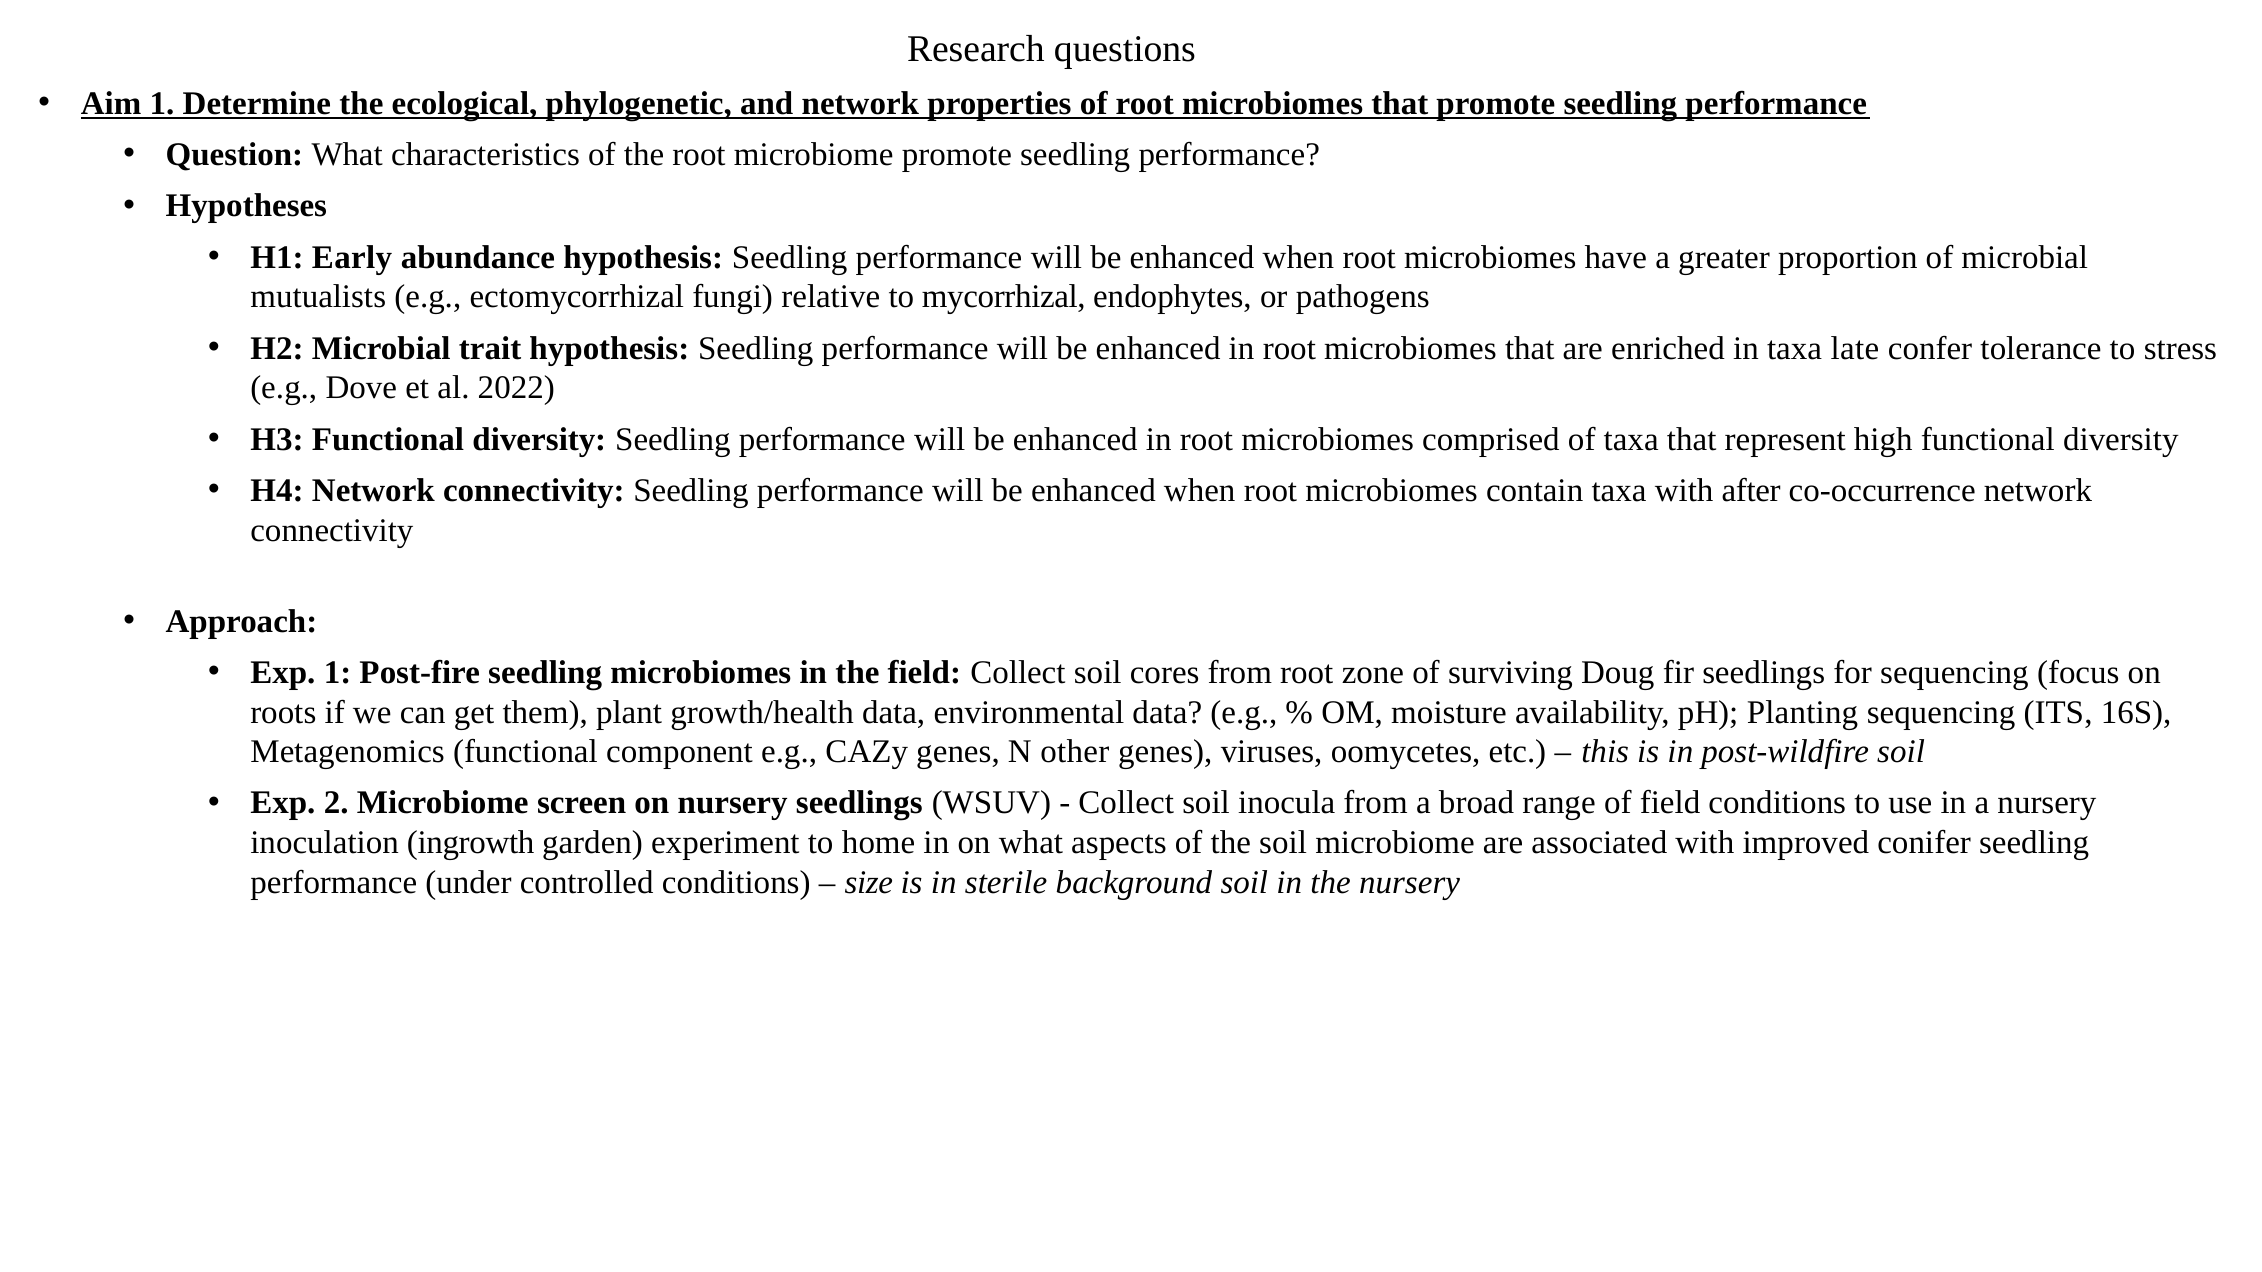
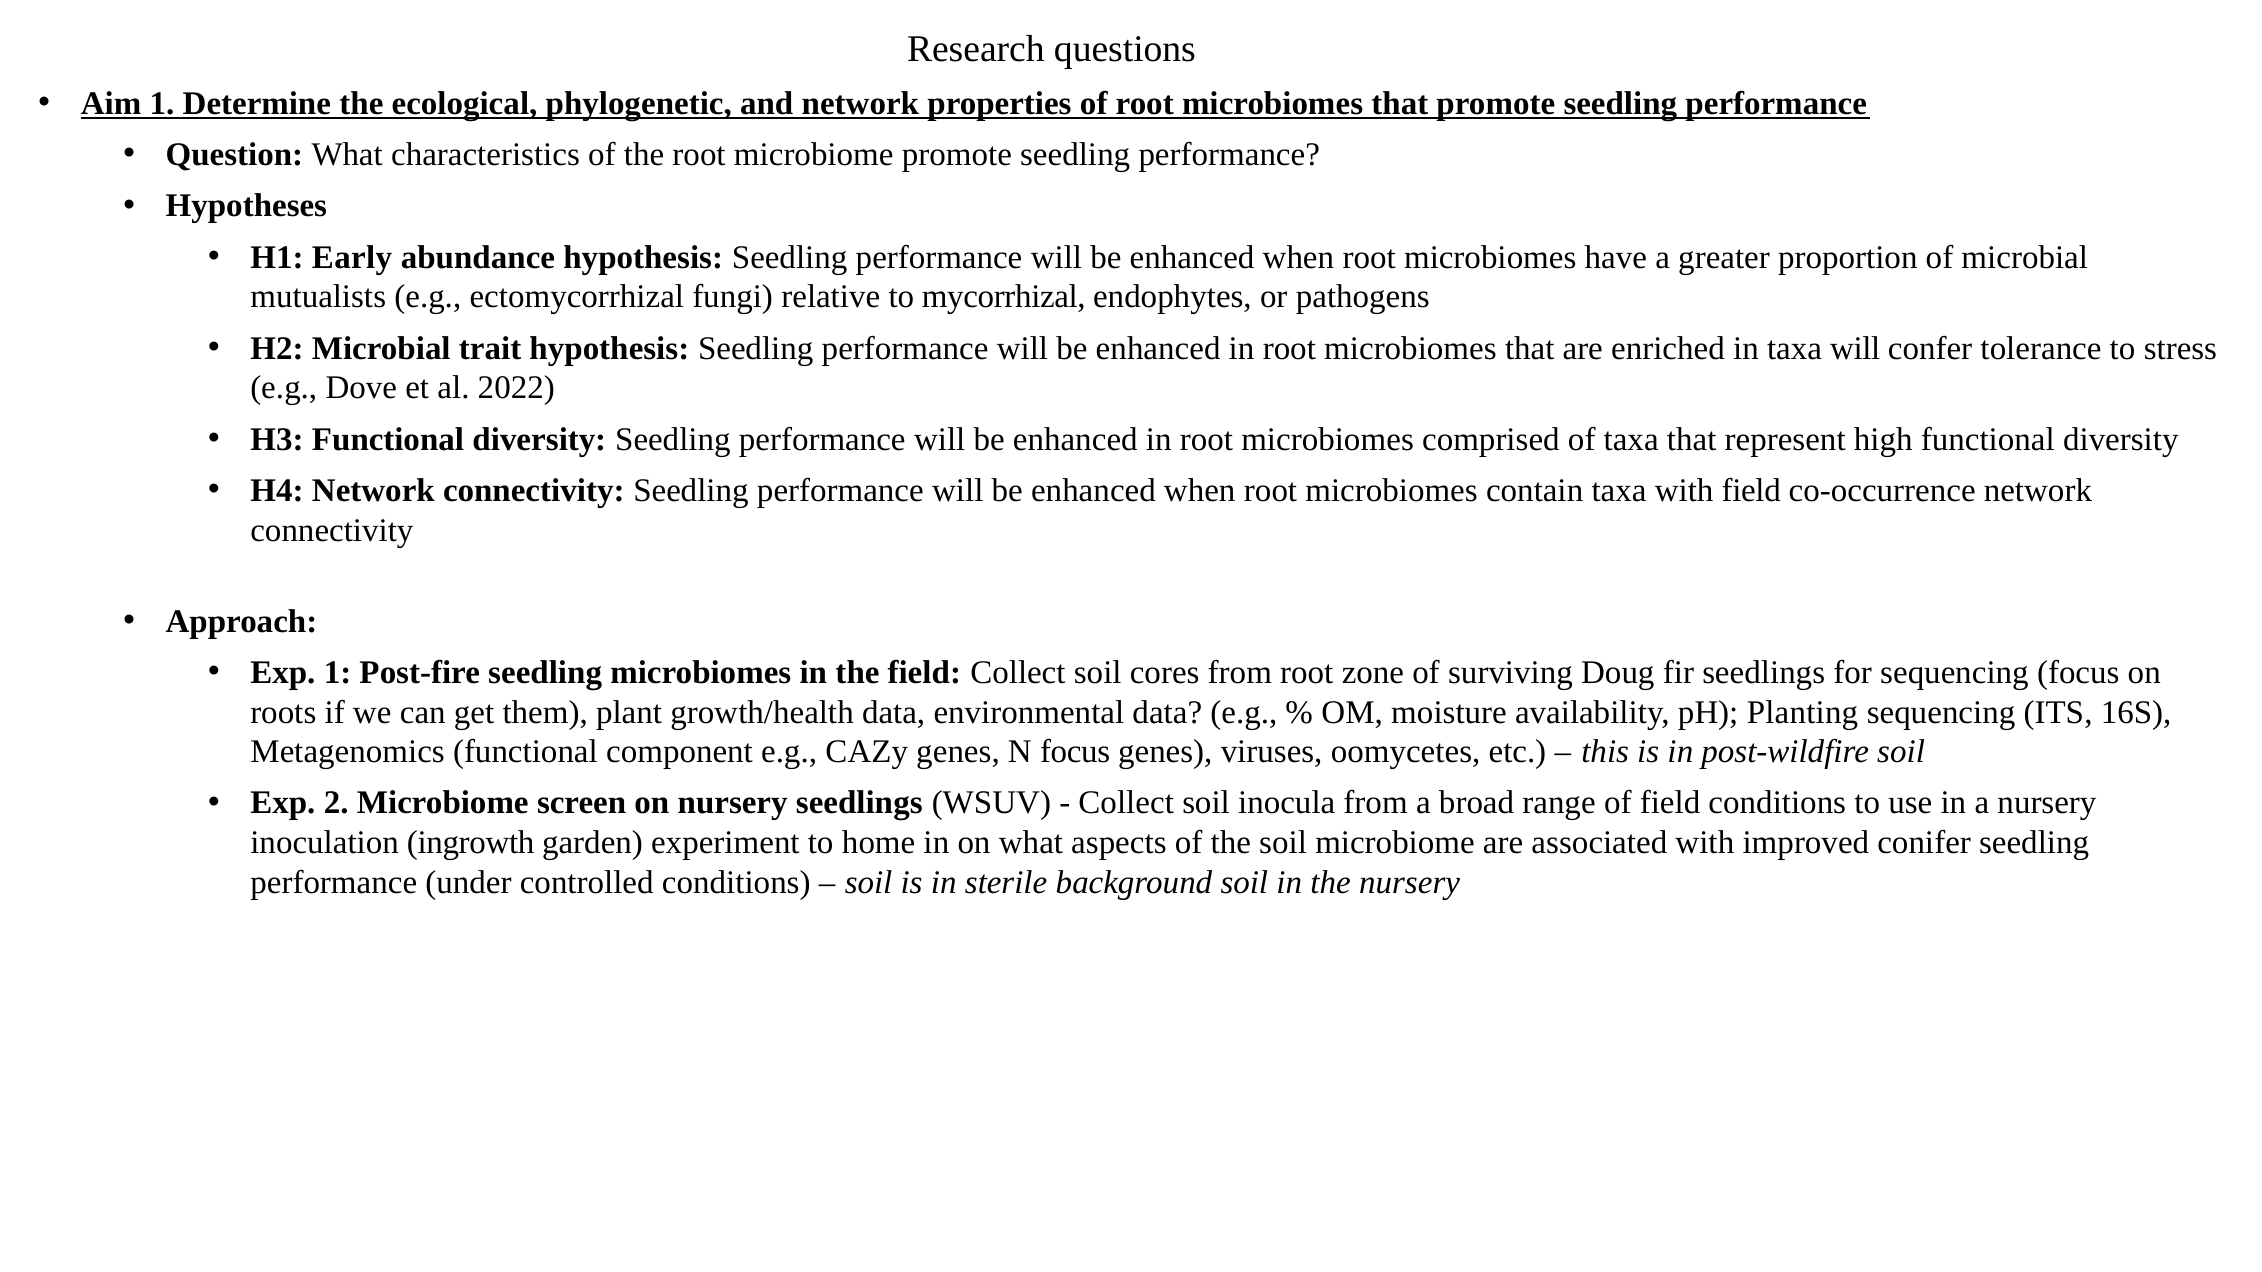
taxa late: late -> will (1855, 348)
with after: after -> field (1751, 491)
N other: other -> focus (1075, 752)
size: size -> soil (869, 883)
